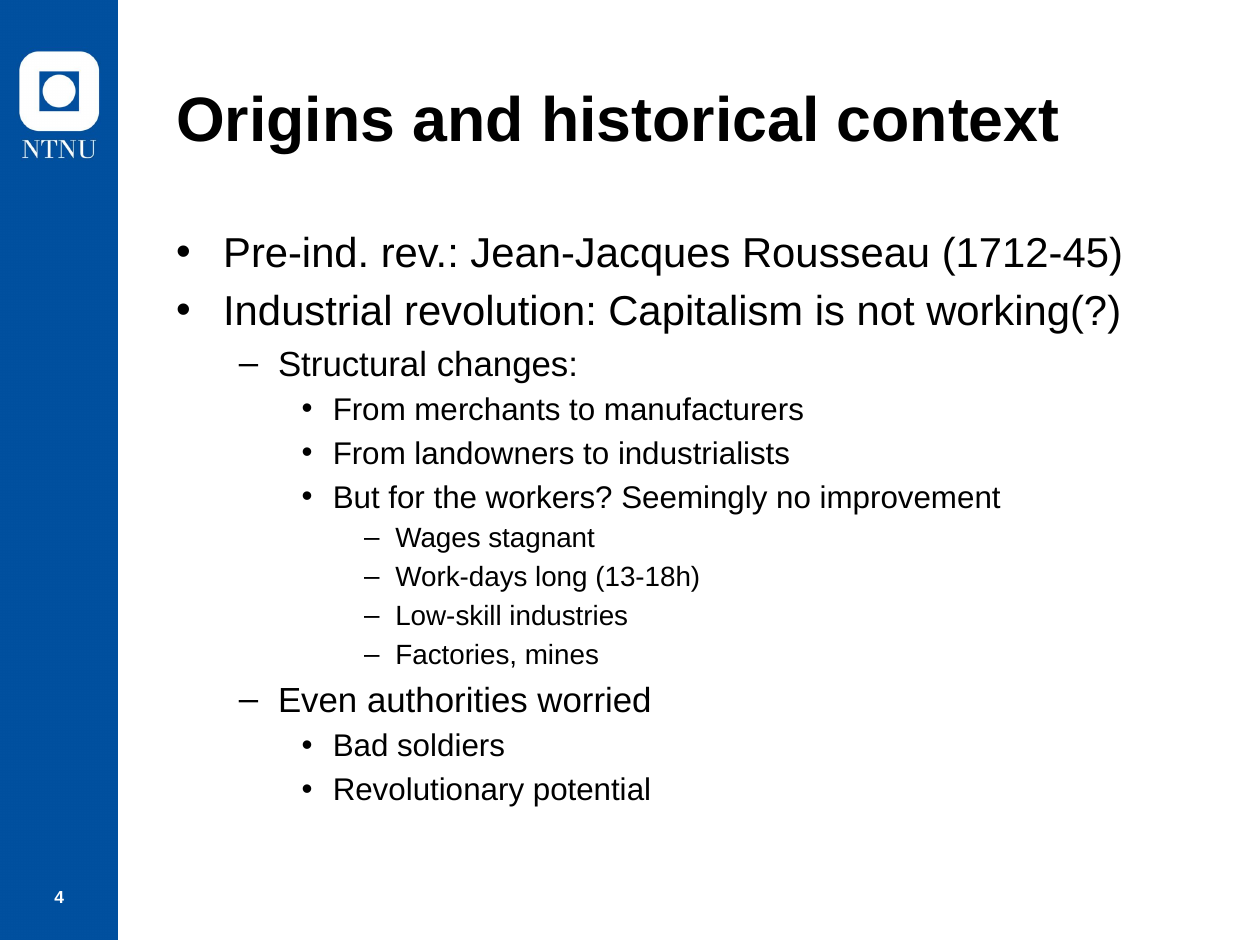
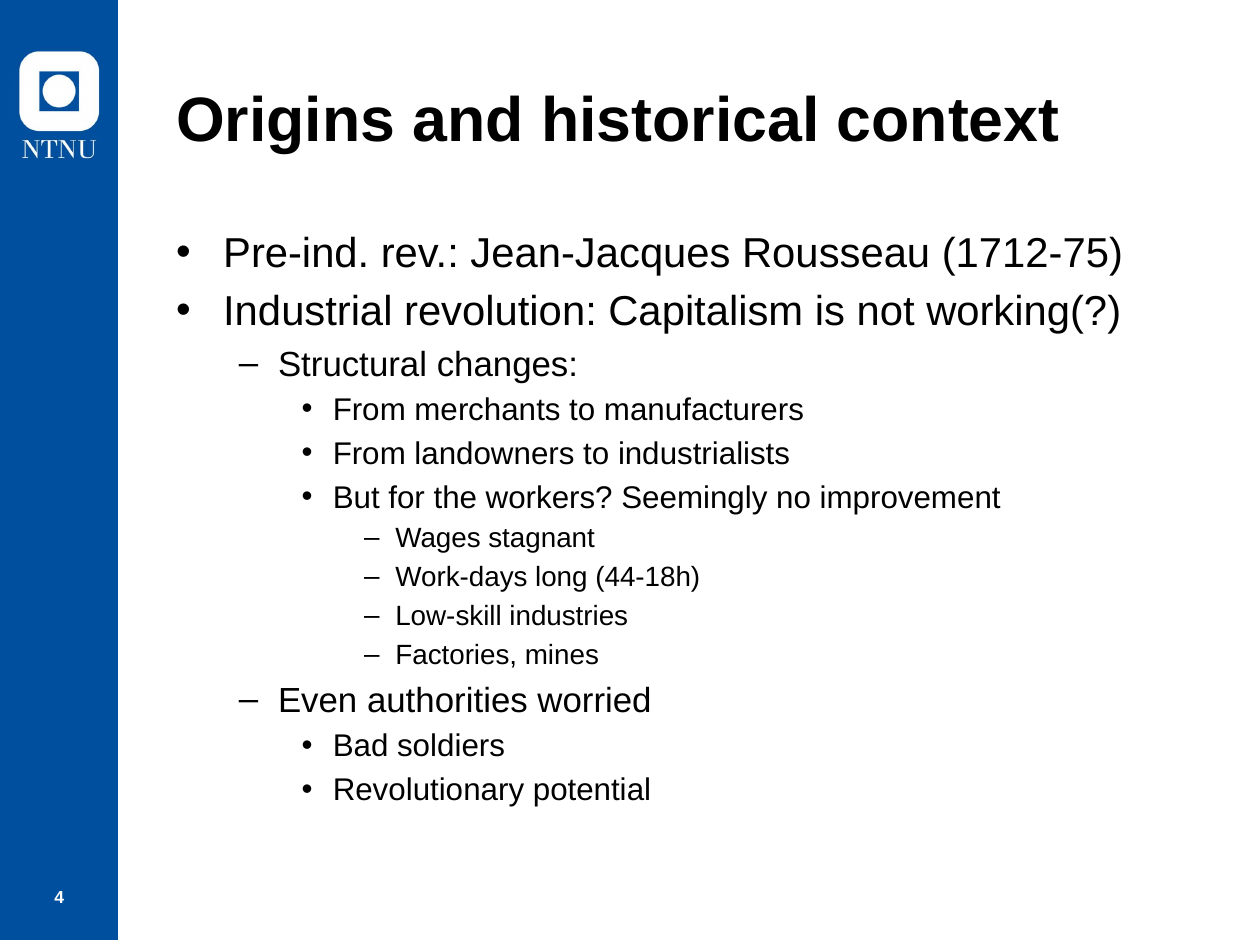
1712-45: 1712-45 -> 1712-75 (1032, 254)
13-18h: 13-18h -> 44-18h (648, 578)
